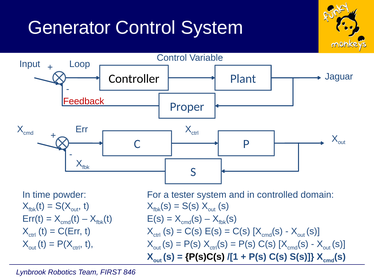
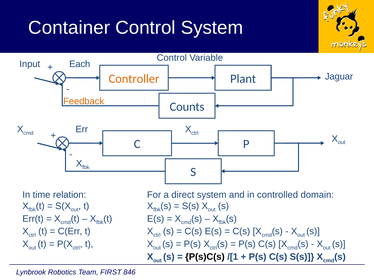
Generator: Generator -> Container (69, 28)
Loop: Loop -> Each (80, 64)
Controller colour: black -> orange (134, 79)
Feedback colour: red -> orange (84, 102)
Proper: Proper -> Counts (187, 107)
powder: powder -> relation (70, 195)
tester: tester -> direct (183, 195)
